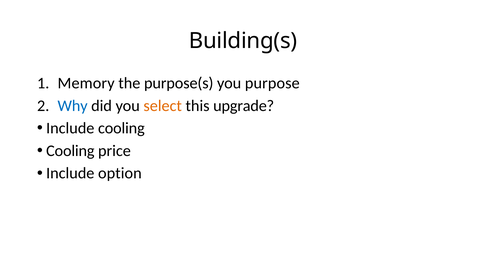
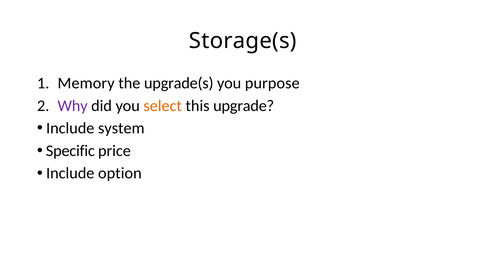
Building(s: Building(s -> Storage(s (243, 41)
purpose(s: purpose(s -> upgrade(s (179, 83)
Why colour: blue -> purple (73, 106)
Include cooling: cooling -> system (121, 128)
Cooling: Cooling -> Specific (70, 151)
